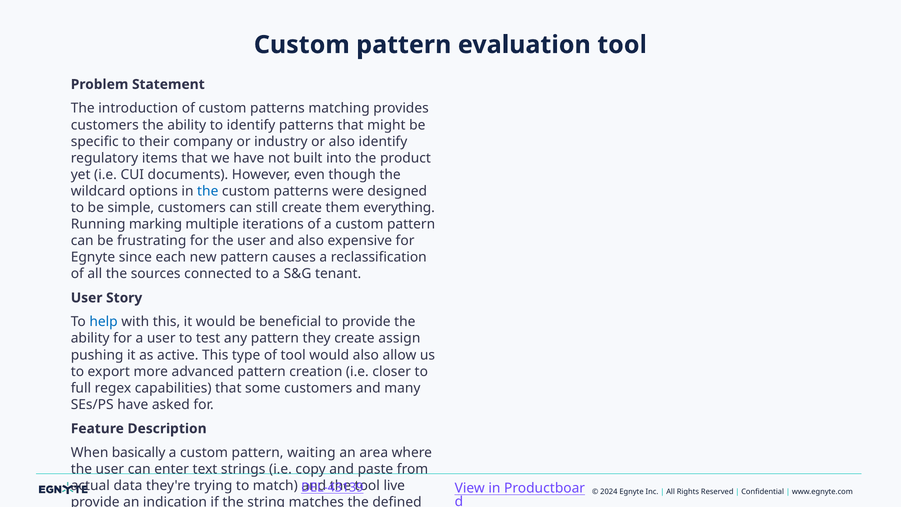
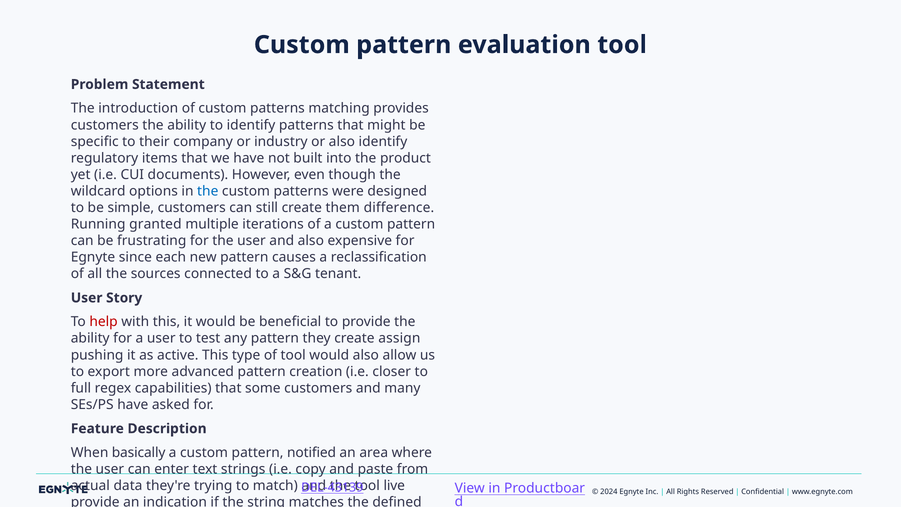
everything: everything -> difference (399, 208)
marking: marking -> granted (155, 224)
help colour: blue -> red (104, 322)
waiting: waiting -> notified (312, 453)
